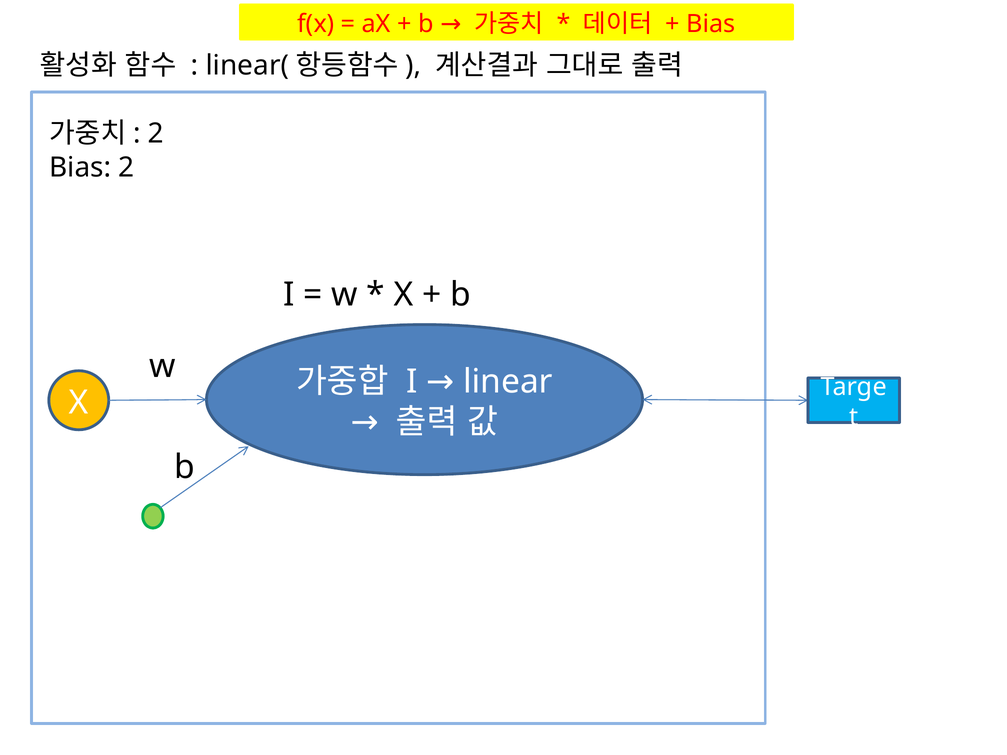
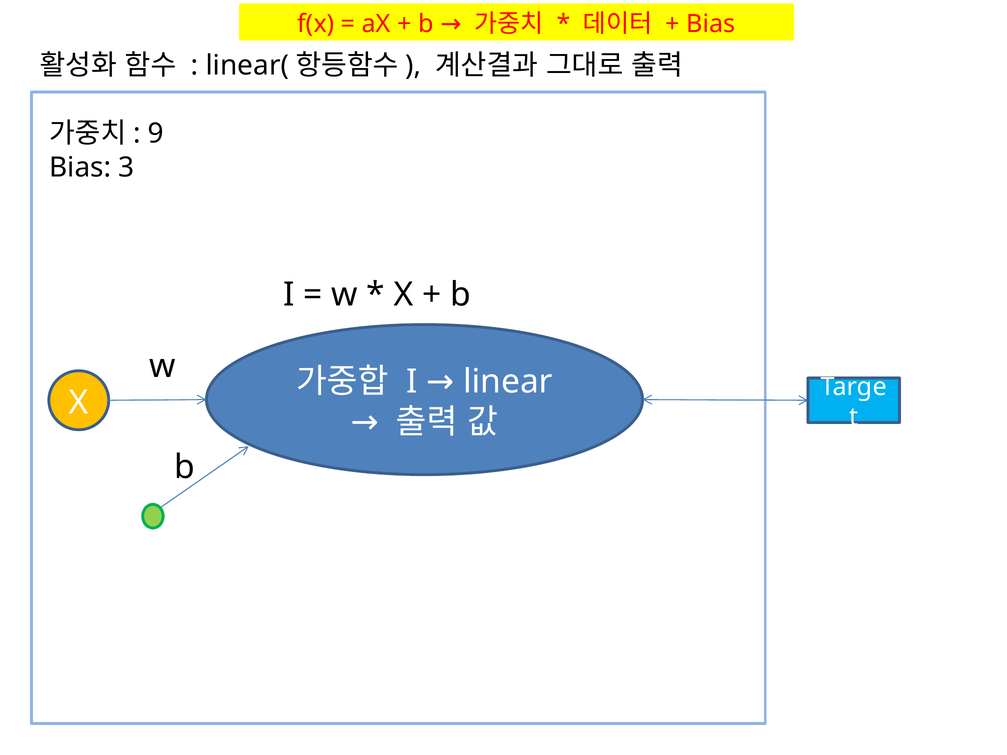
2: 2 -> 9 (156, 134)
Bias 2: 2 -> 3 (126, 167)
